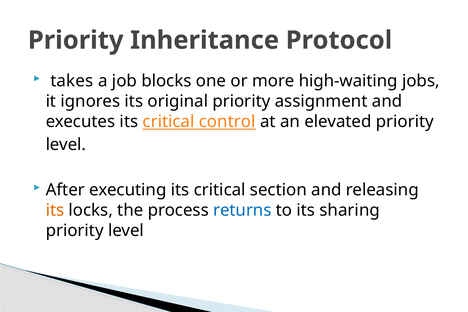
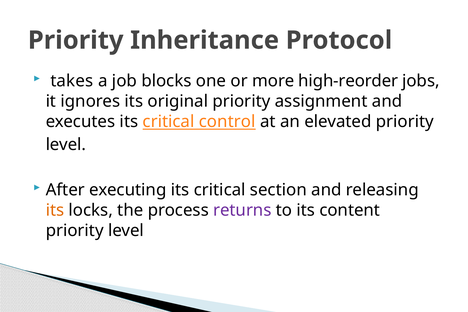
high-waiting: high-waiting -> high-reorder (348, 81)
returns colour: blue -> purple (242, 210)
sharing: sharing -> content (350, 210)
